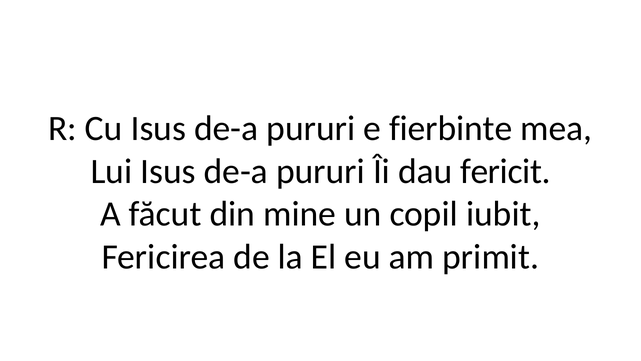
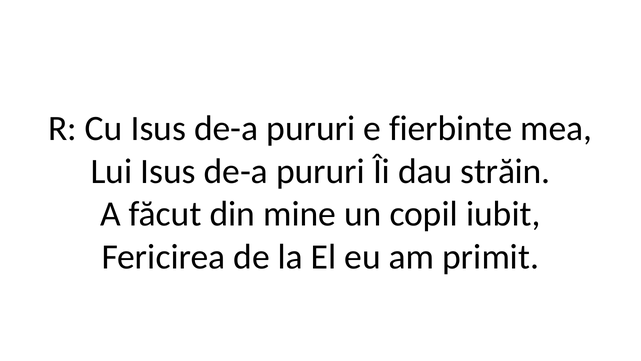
fericit: fericit -> străin (505, 171)
